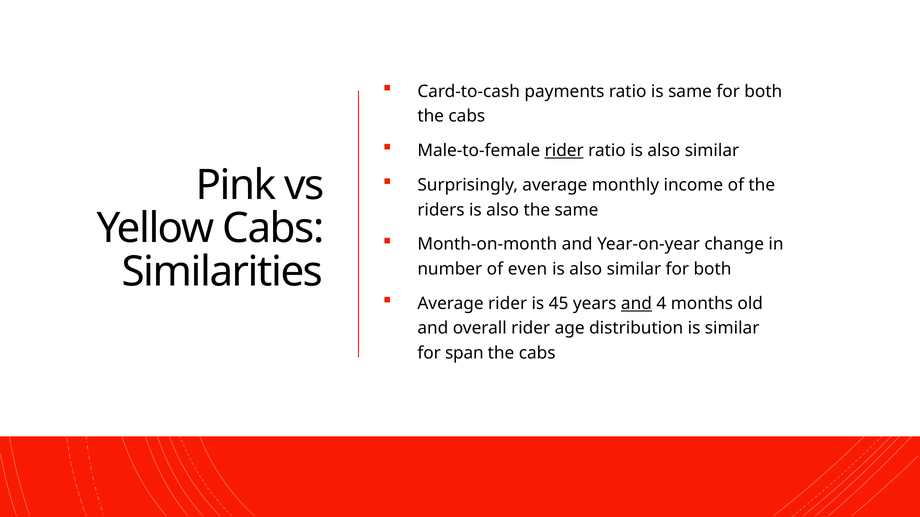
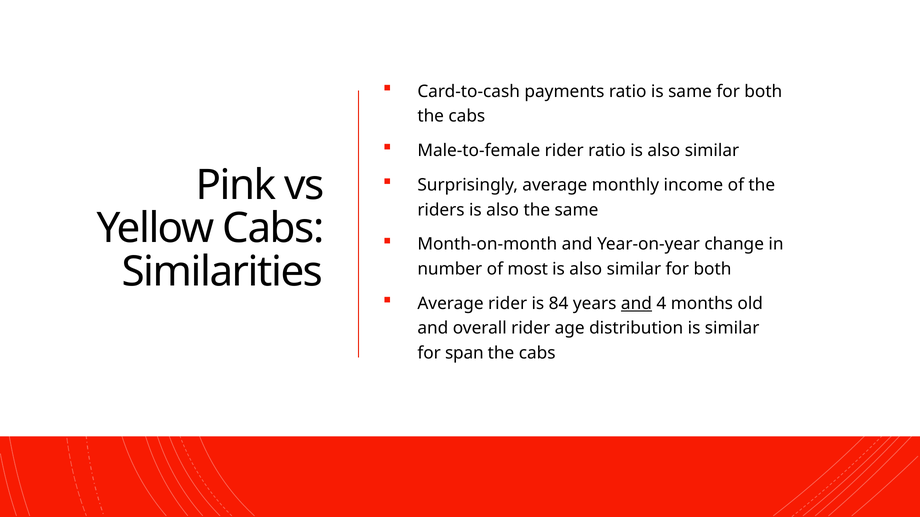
rider underline: present -> none (564, 151)
even: even -> most (528, 269)
45: 45 -> 84 (559, 304)
